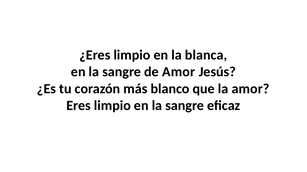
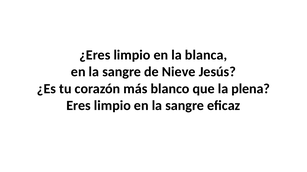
de Amor: Amor -> Nieve (179, 72)
la amor: amor -> plena (251, 89)
